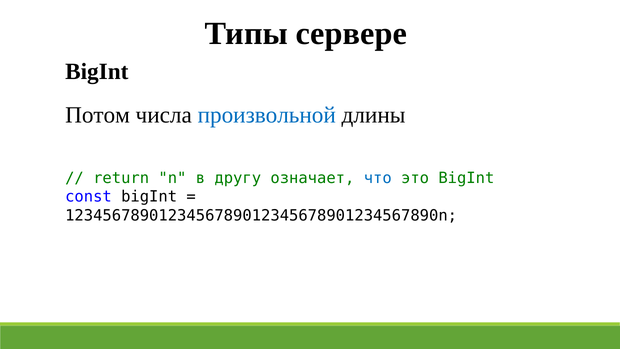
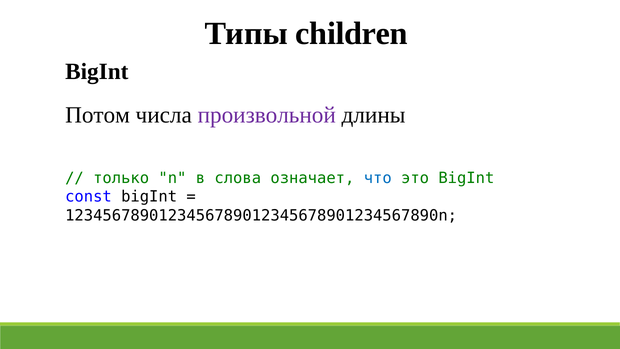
сервере: сервере -> children (352, 34)
произвольной colour: blue -> purple (267, 115)
return: return -> только (121, 178)
другу: другу -> слова (238, 178)
